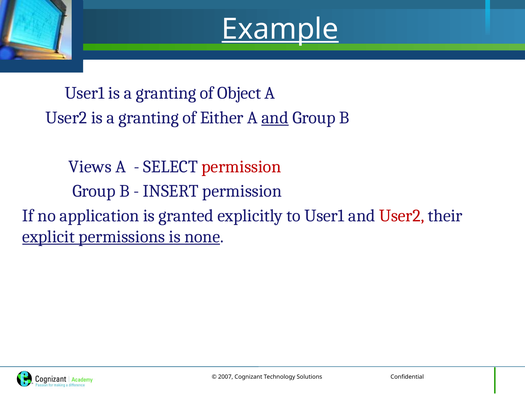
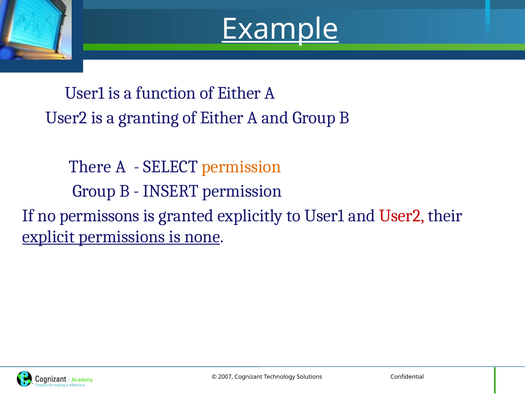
User1 is a granting: granting -> function (166, 93)
Object: Object -> Either (239, 93)
and underline: present -> none (275, 118)
Views: Views -> There (90, 167)
permission colour: red -> orange (241, 167)
application: application -> permissons (99, 216)
